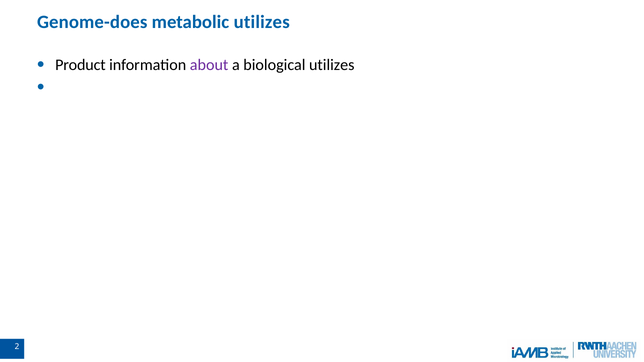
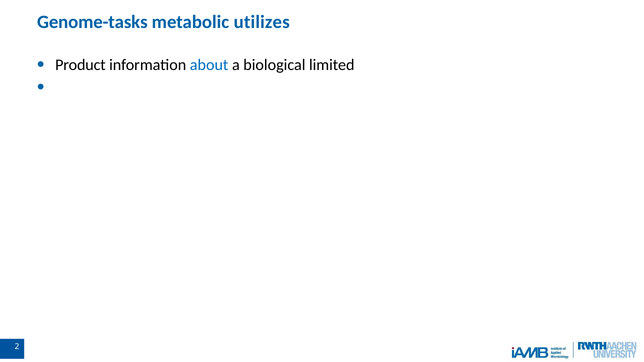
Genome-does: Genome-does -> Genome-tasks (92, 22)
about colour: purple -> blue (209, 65)
biological utilizes: utilizes -> limited (332, 65)
